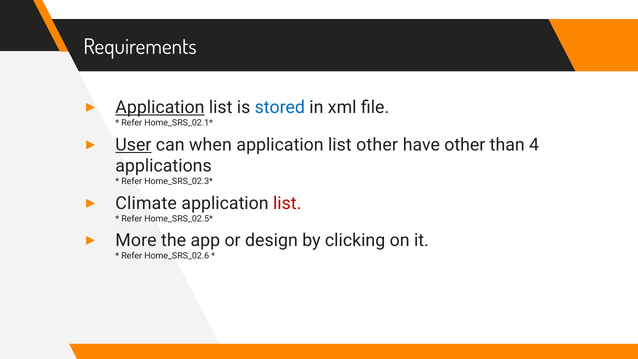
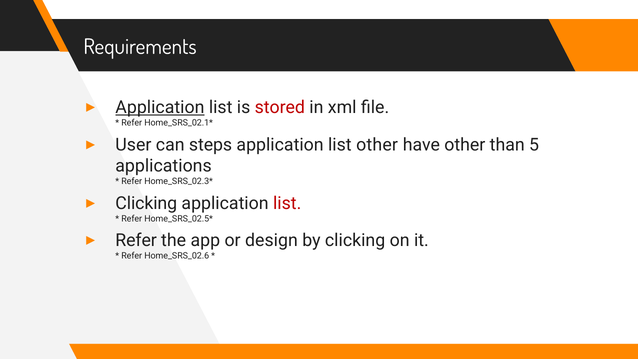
stored colour: blue -> red (280, 107)
User underline: present -> none (133, 145)
when: when -> steps (211, 145)
4: 4 -> 5 (534, 145)
Climate: Climate -> Clicking (146, 203)
More: More -> Refer (136, 240)
